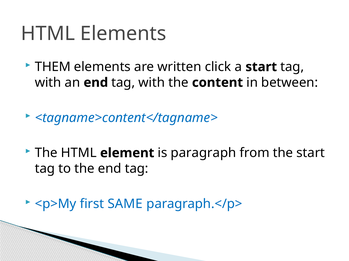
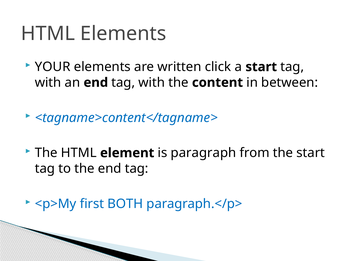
THEM: THEM -> YOUR (53, 67)
SAME: SAME -> BOTH (125, 204)
